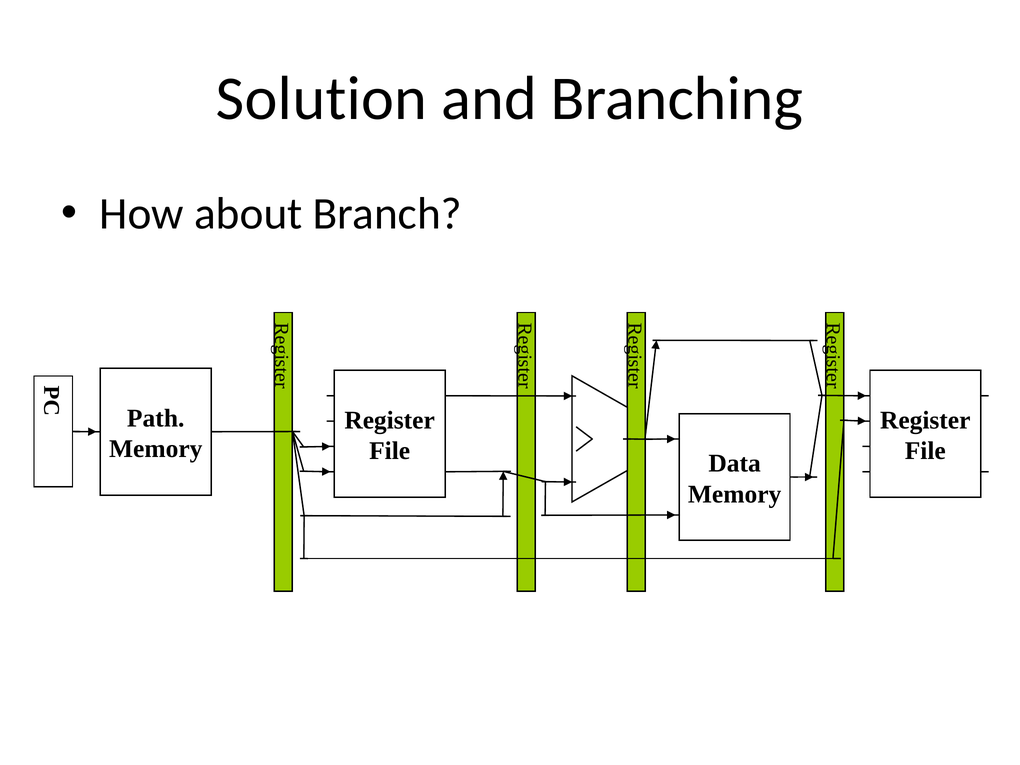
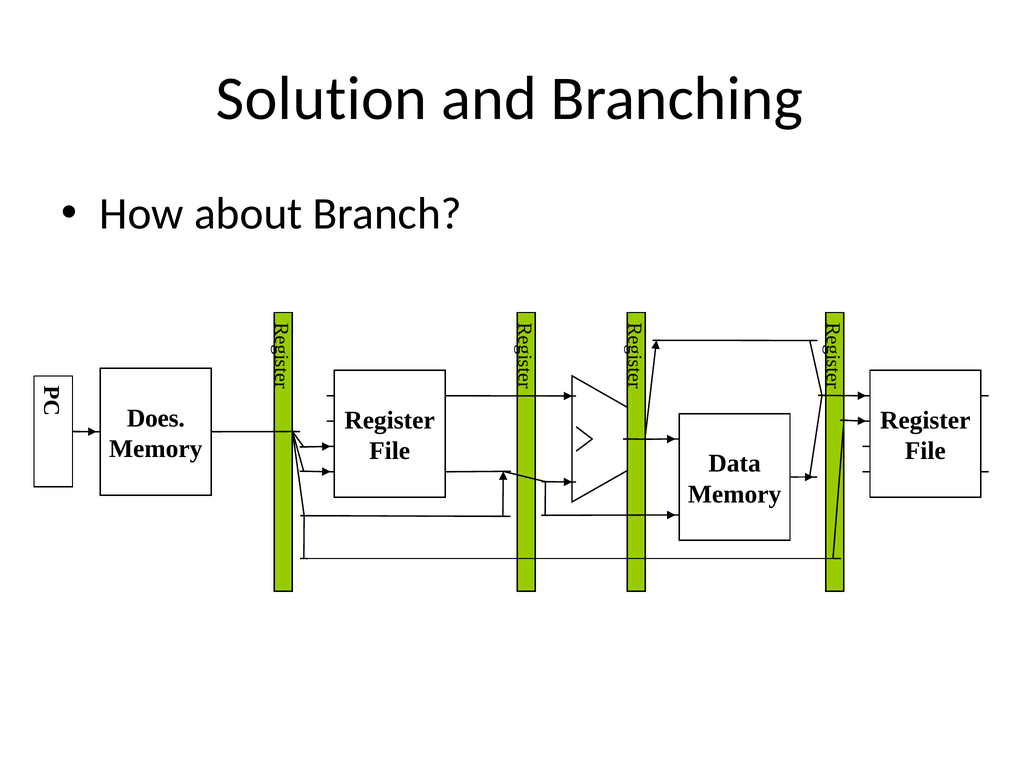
Path: Path -> Does (156, 418)
